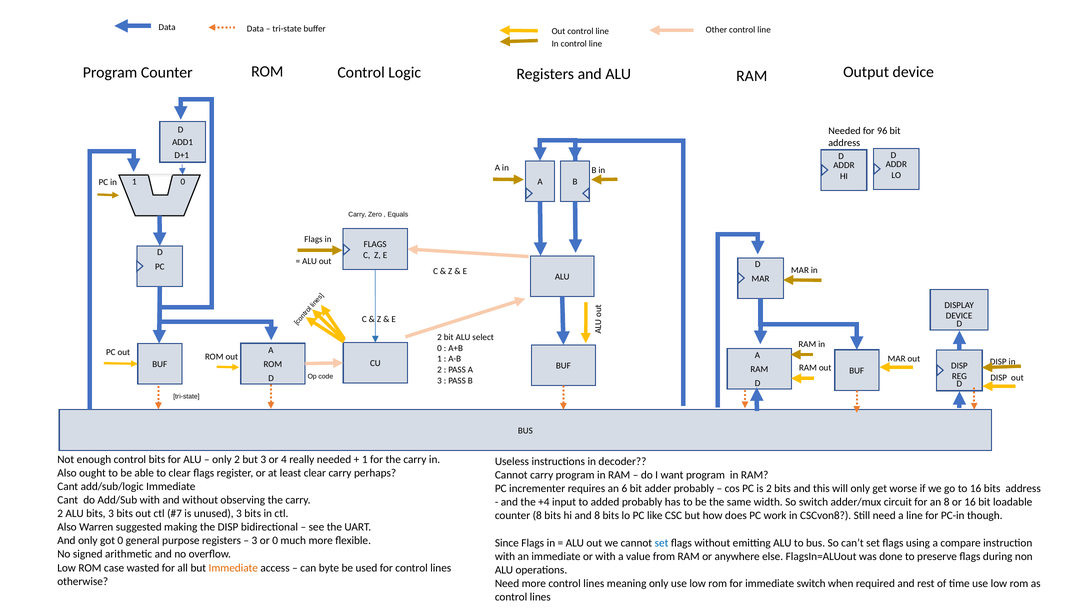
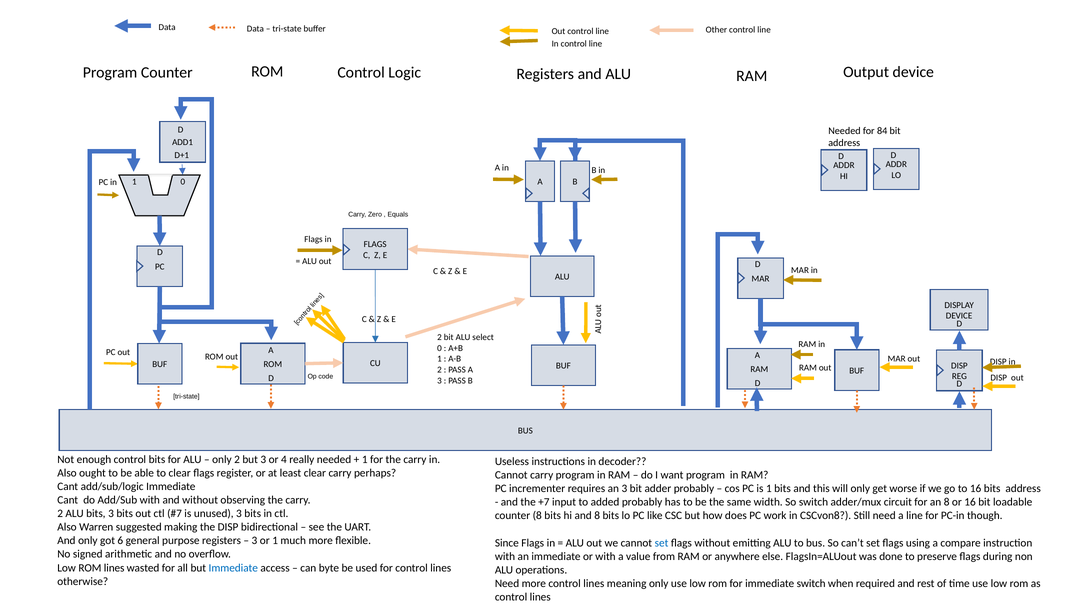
96: 96 -> 84 (882, 131)
an 6: 6 -> 3 (624, 488)
is 2: 2 -> 1 (769, 488)
+4: +4 -> +7 (544, 502)
got 0: 0 -> 6 (120, 540)
or 0: 0 -> 1 (275, 540)
ROM case: case -> lines (114, 567)
Immediate colour: orange -> blue (233, 567)
